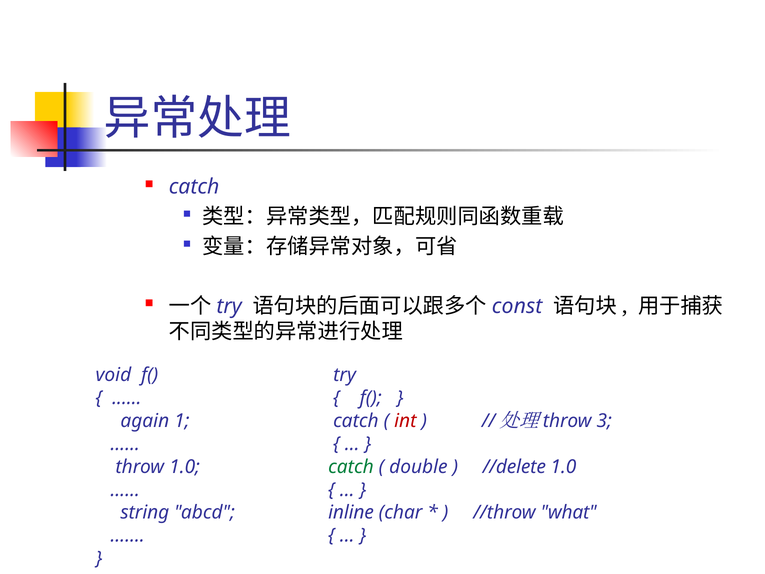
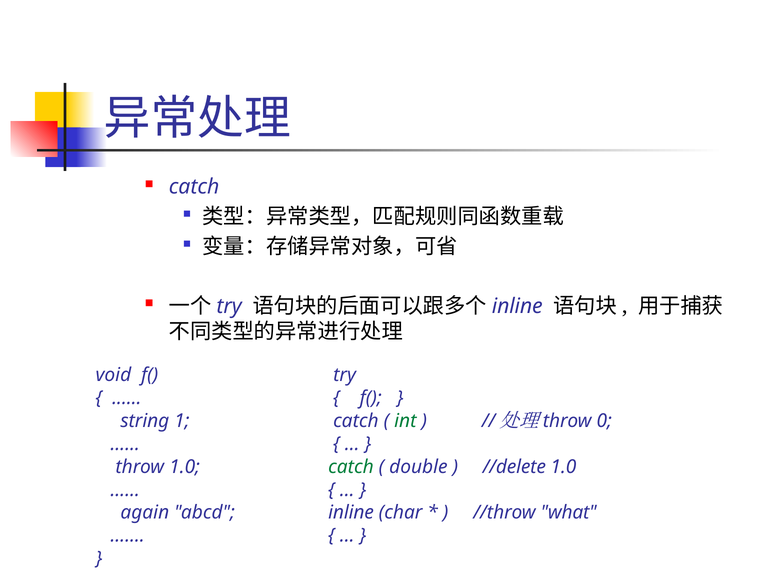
const: const -> inline (517, 306)
again: again -> string (145, 421)
int colour: red -> green (405, 421)
3: 3 -> 0 (604, 421)
string: string -> again (145, 512)
